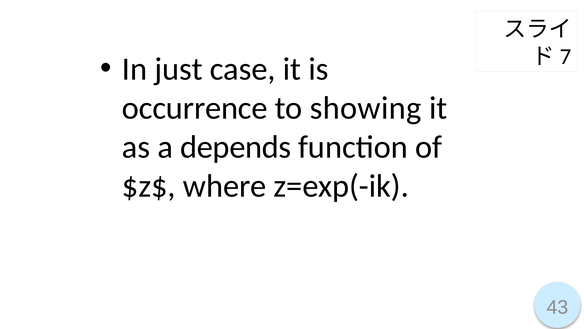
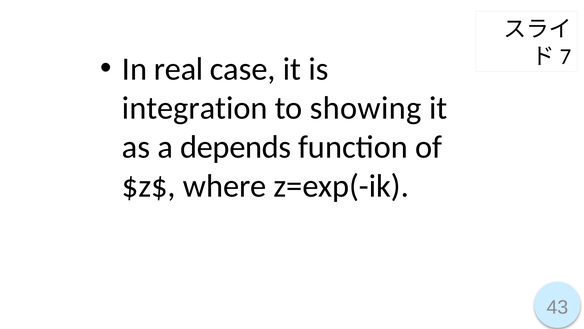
just: just -> real (179, 69)
occurrence: occurrence -> integration (195, 108)
